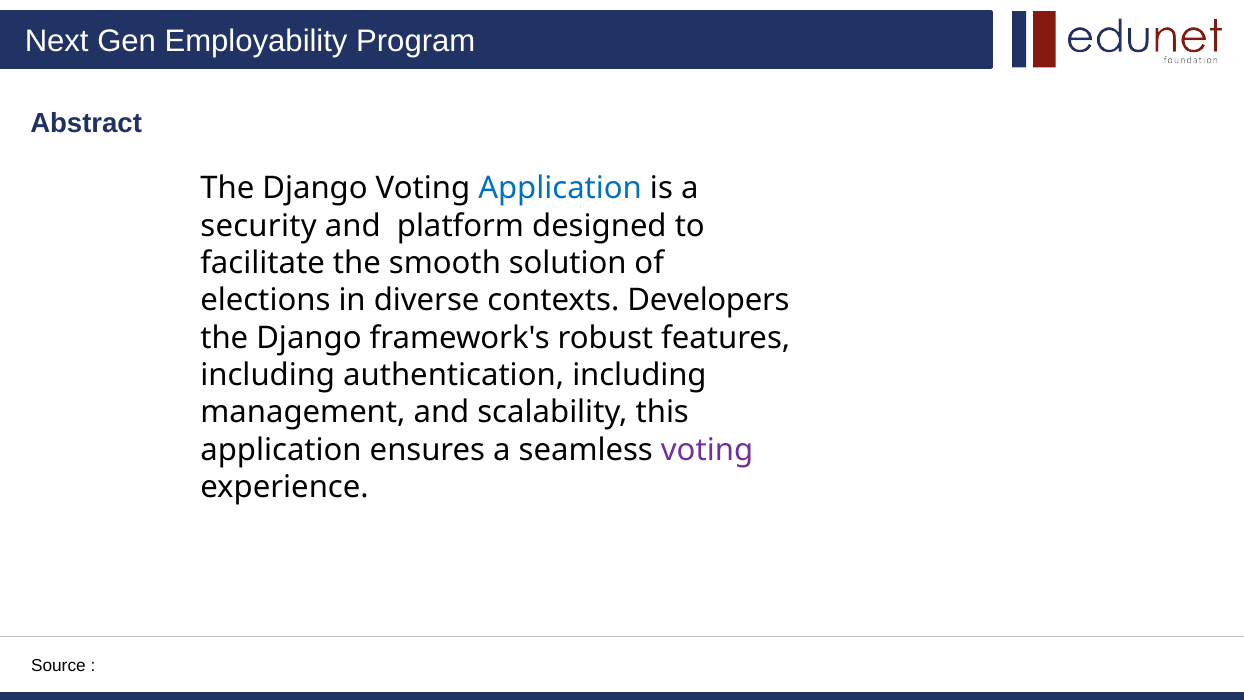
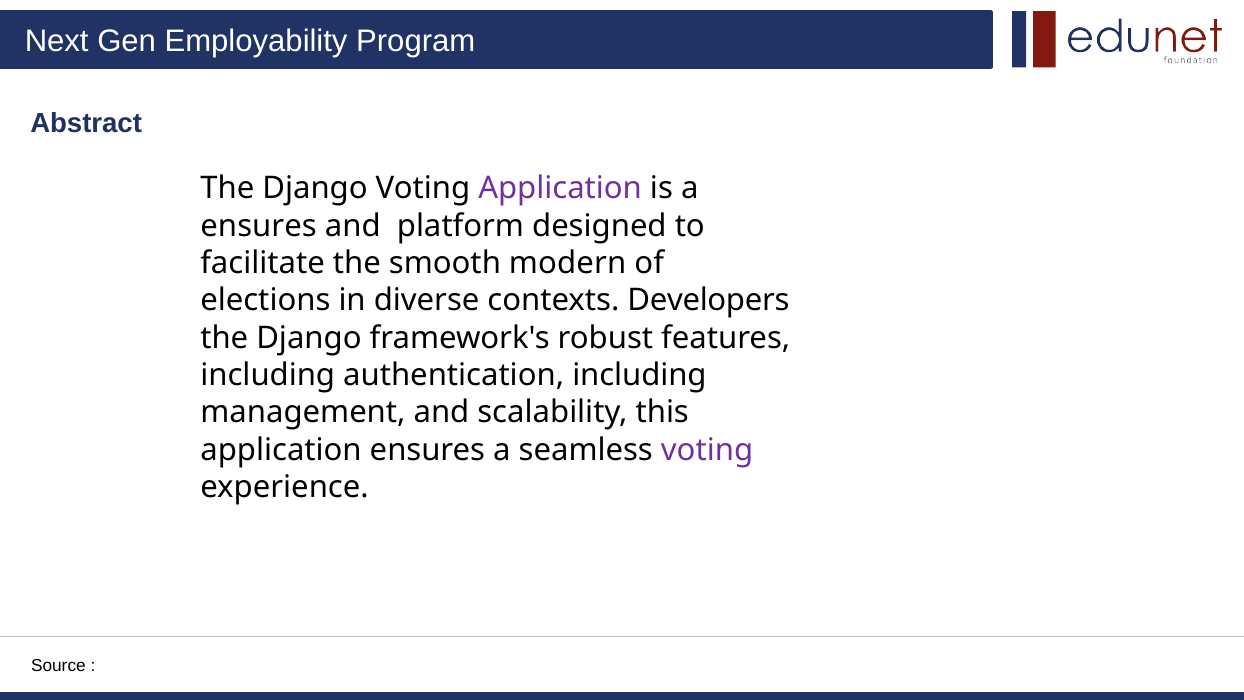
Application colour: blue -> purple (560, 188)
security: security -> ensures (259, 226)
solution: solution -> modern (568, 263)
